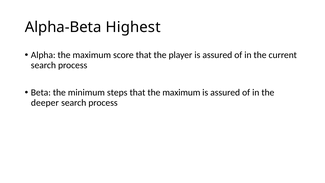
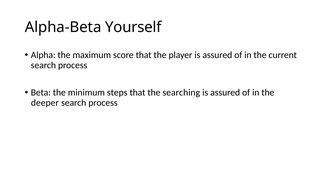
Highest: Highest -> Yourself (133, 27)
that the maximum: maximum -> searching (181, 92)
